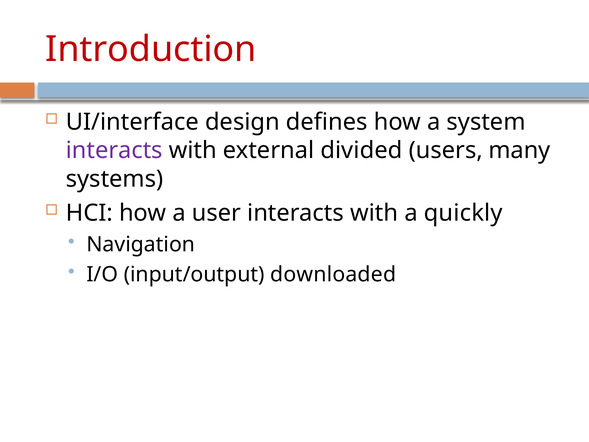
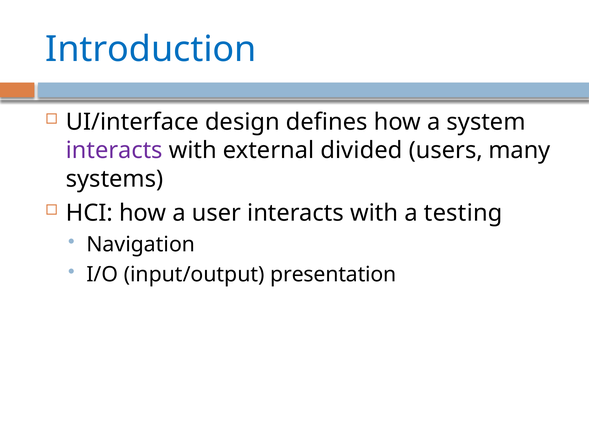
Introduction colour: red -> blue (151, 49)
quickly: quickly -> testing (463, 213)
downloaded: downloaded -> presentation (333, 274)
